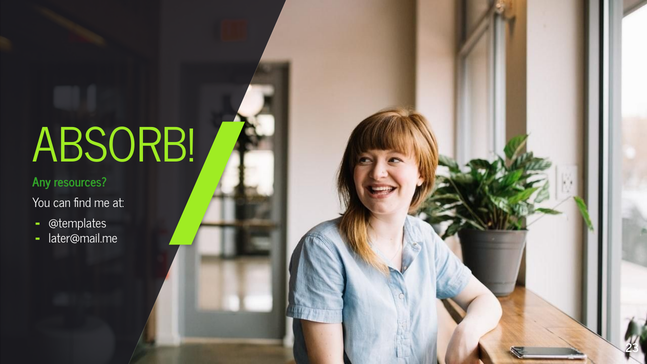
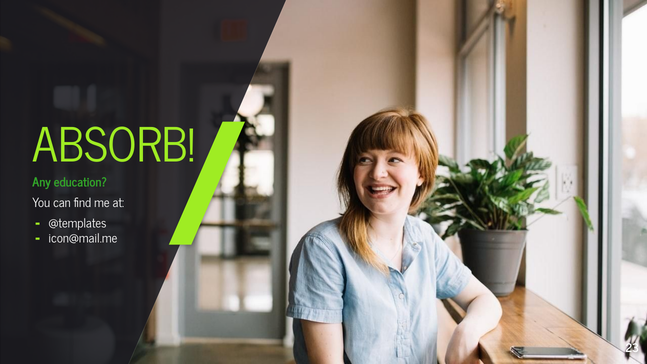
resources: resources -> education (80, 183)
later@mail.me: later@mail.me -> icon@mail.me (83, 239)
